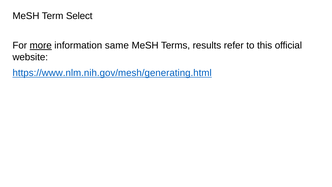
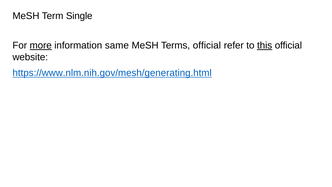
Select: Select -> Single (79, 16)
Terms results: results -> official (207, 45)
this underline: none -> present (265, 45)
